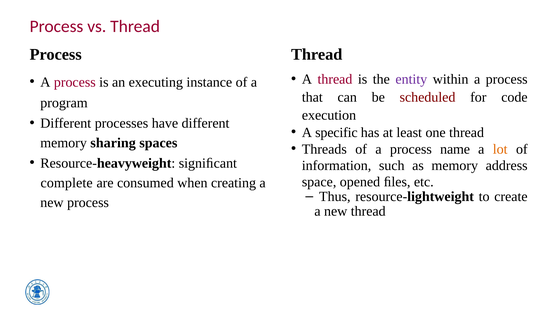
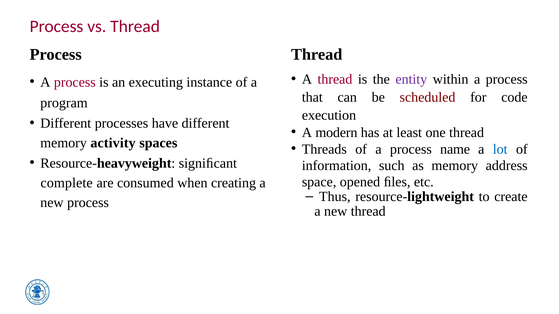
specific: specific -> modern (336, 133)
sharing: sharing -> activity (113, 143)
lot colour: orange -> blue (500, 149)
